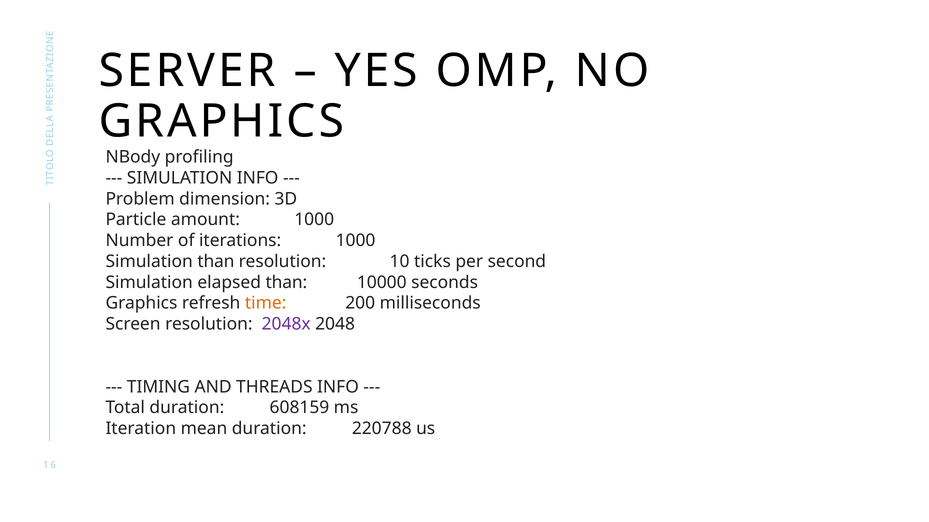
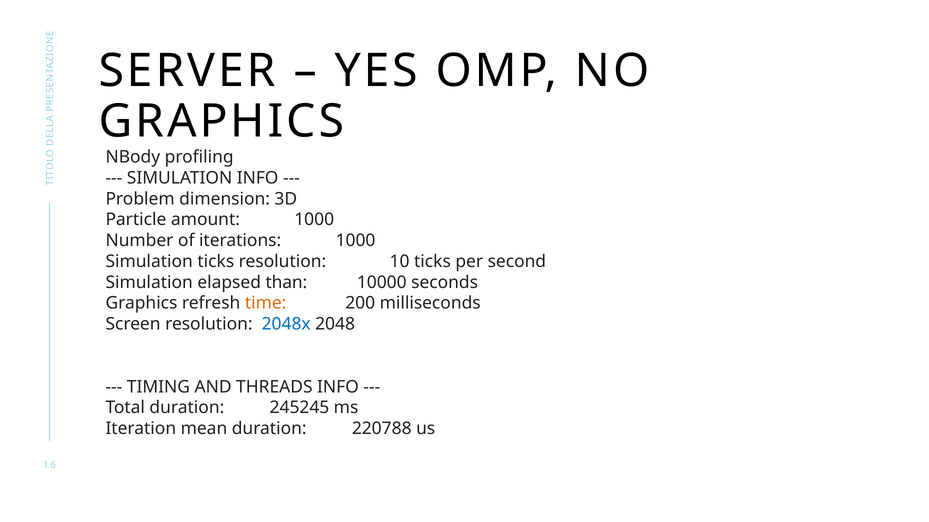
Simulation than: than -> ticks (216, 262)
2048x colour: purple -> blue (286, 324)
608159: 608159 -> 245245 (299, 408)
